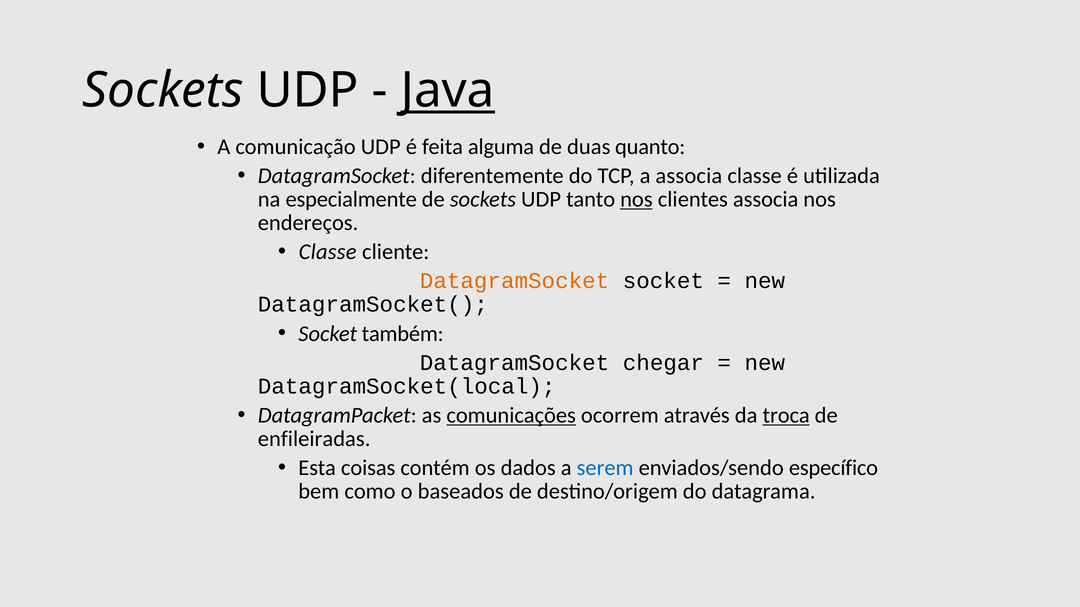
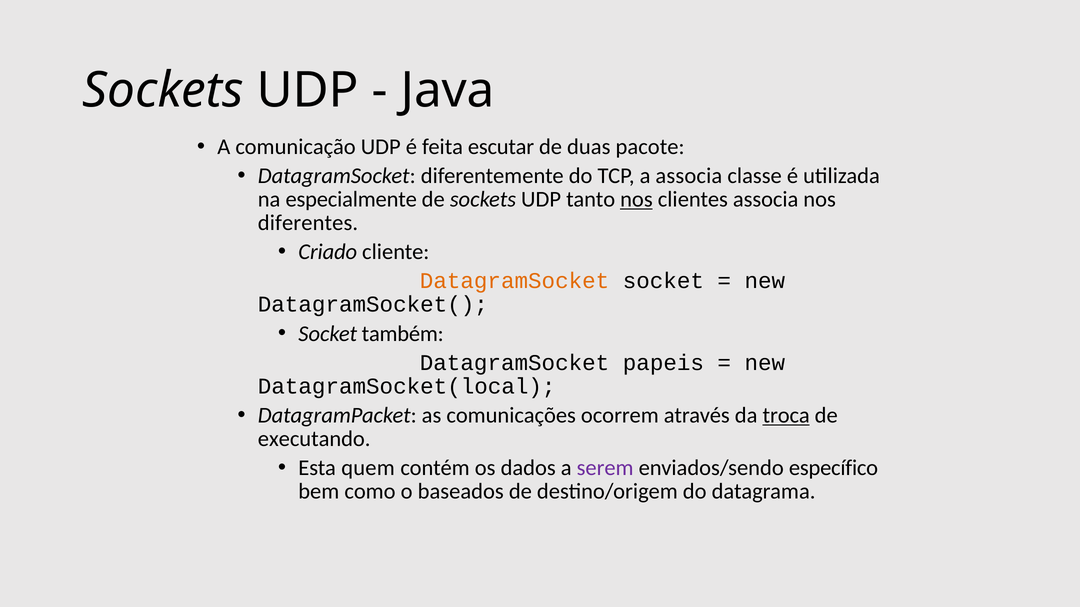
Java underline: present -> none (448, 91)
alguma: alguma -> escutar (501, 147)
quanto: quanto -> pacote (650, 147)
endereços: endereços -> diferentes (308, 223)
Classe: Classe -> Criado (328, 252)
chegar: chegar -> papeis (663, 363)
comunicações underline: present -> none (511, 416)
enfileiradas: enfileiradas -> executando (314, 439)
coisas: coisas -> quem (368, 468)
serem colour: blue -> purple (605, 468)
